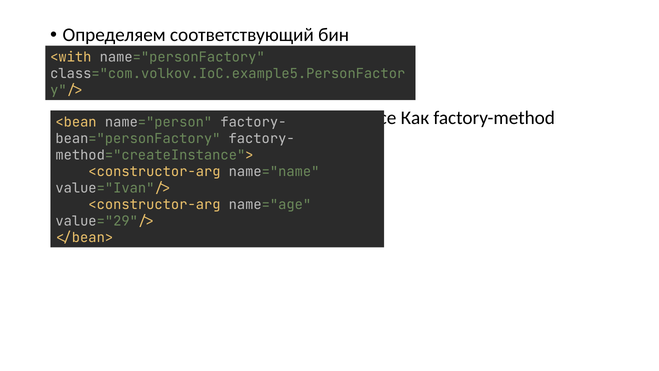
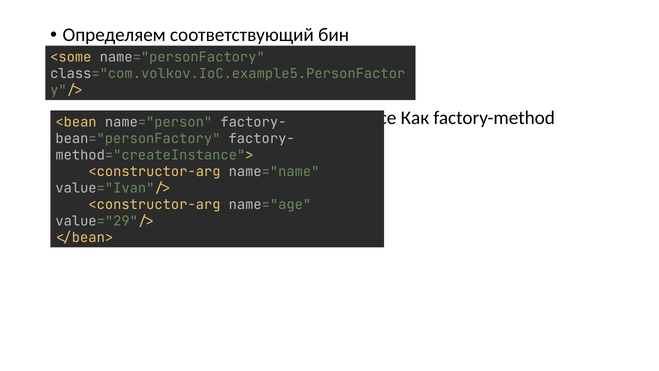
<with: <with -> <some (71, 57)
